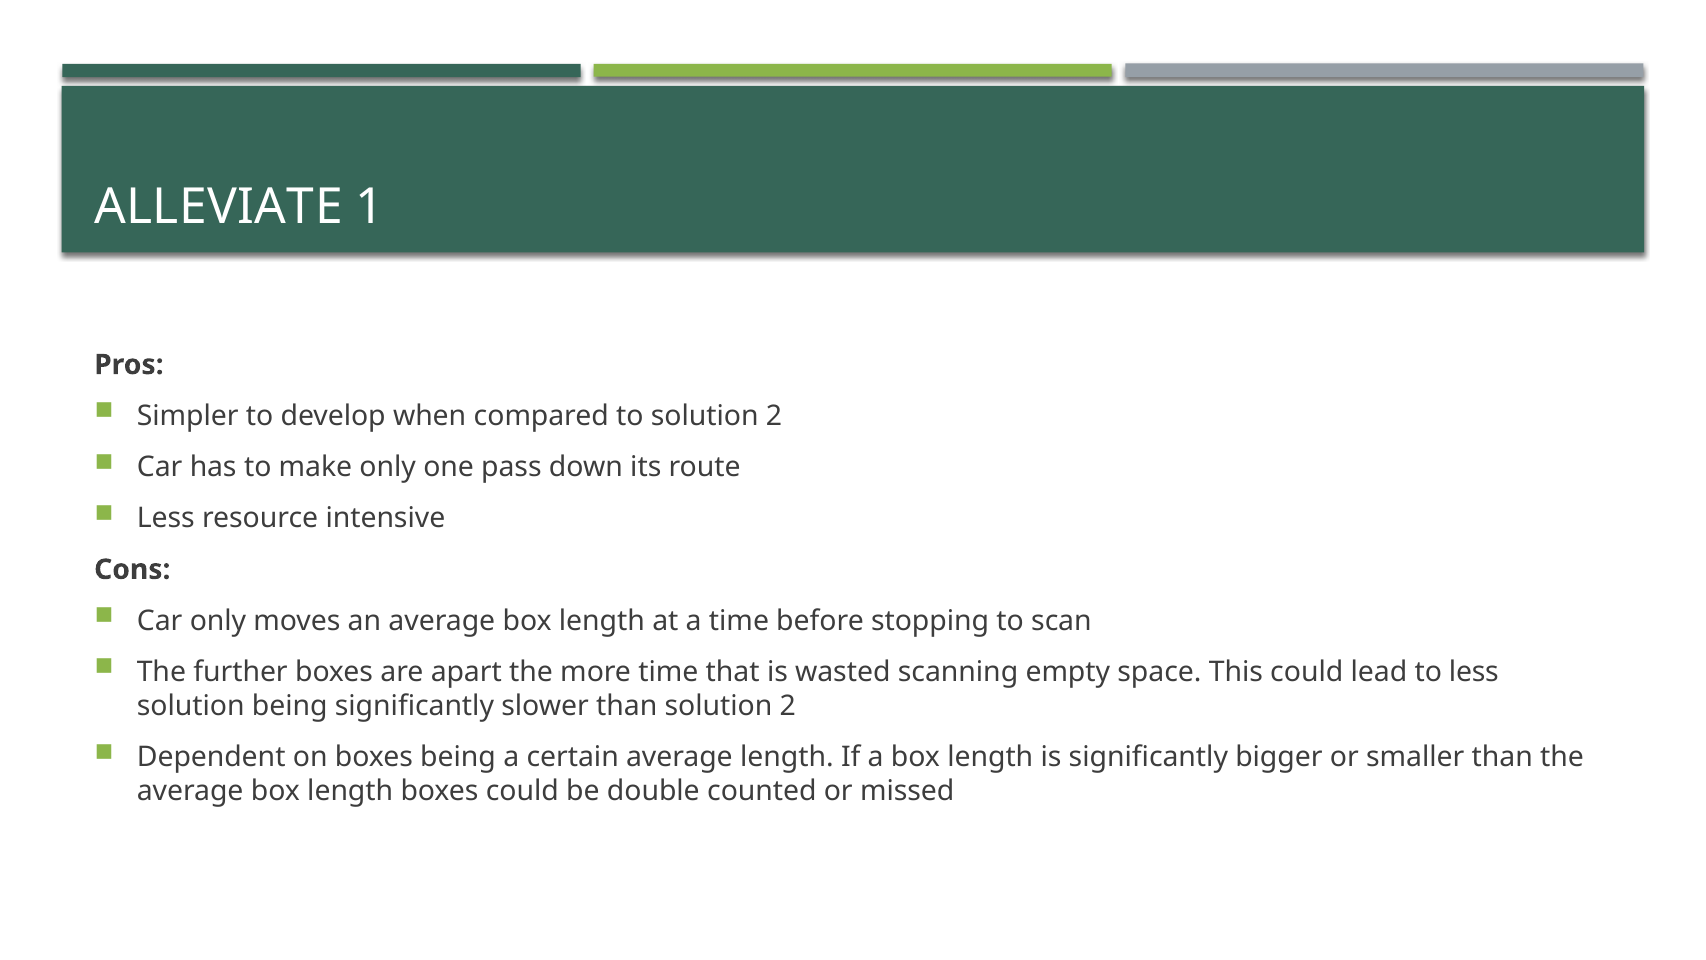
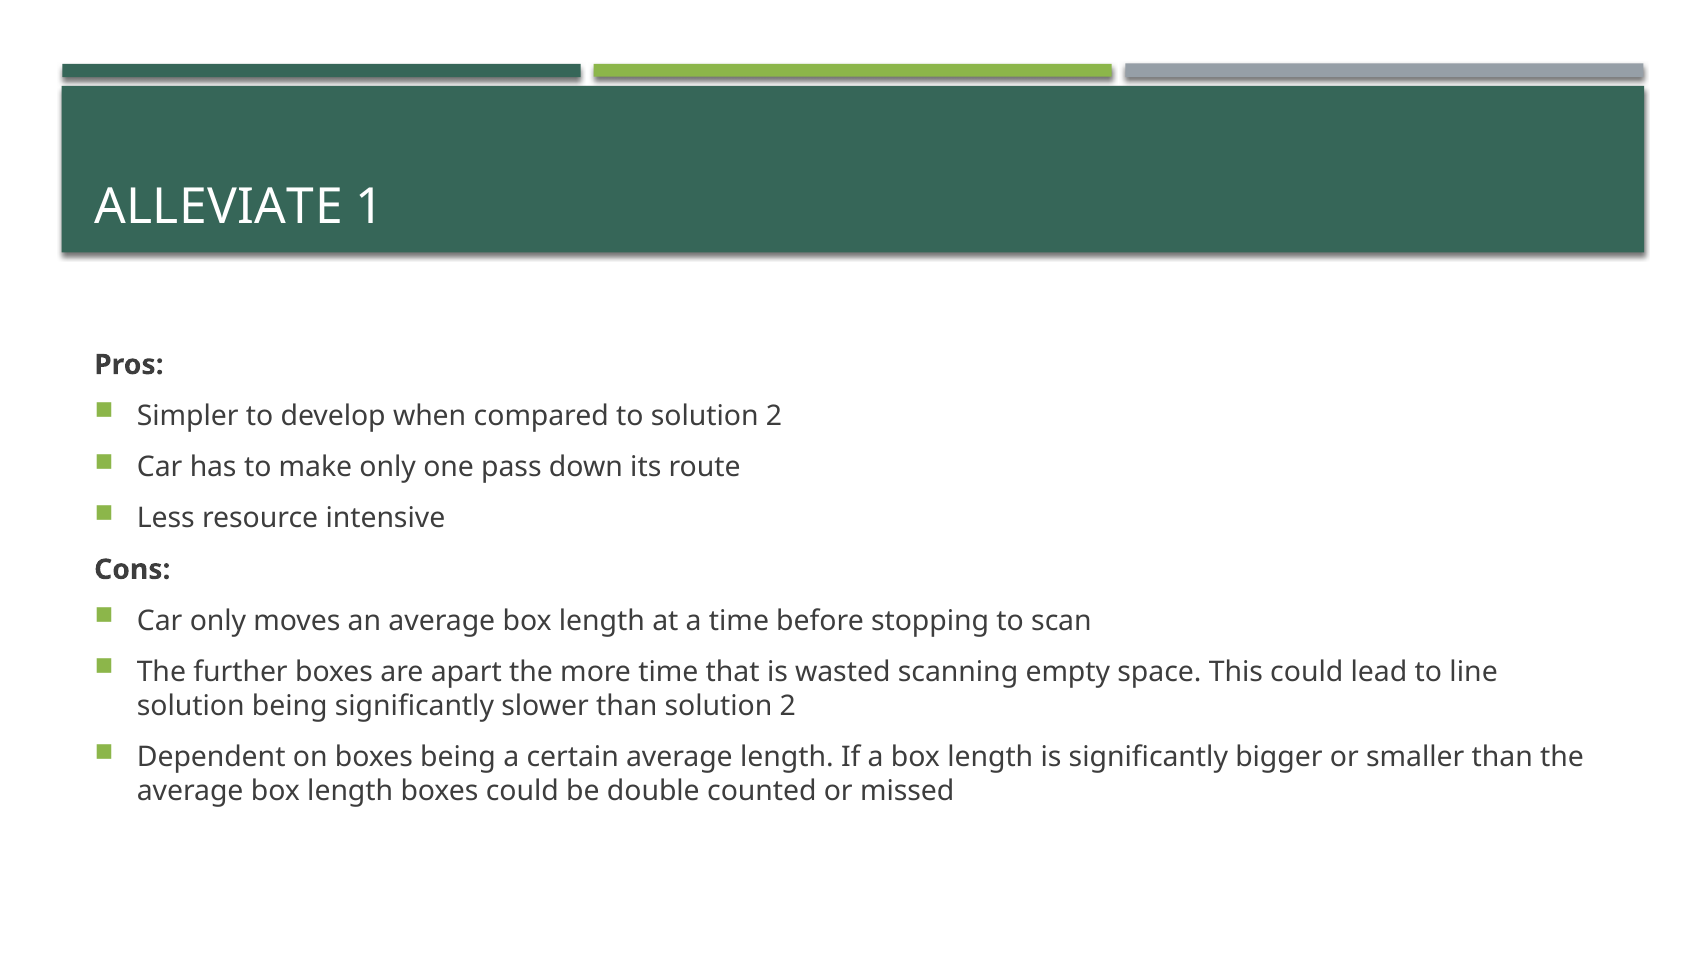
to less: less -> line (1474, 672)
